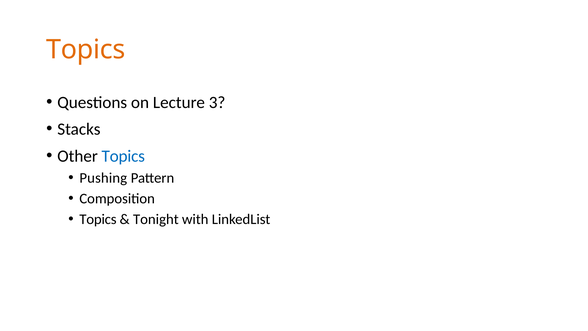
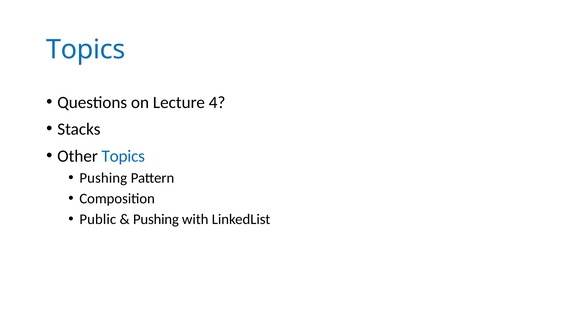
Topics colour: orange -> blue (86, 49)
3: 3 -> 4 (217, 102)
Topics: Topics -> Public (98, 219)
Tonight: Tonight -> Pushing (156, 219)
